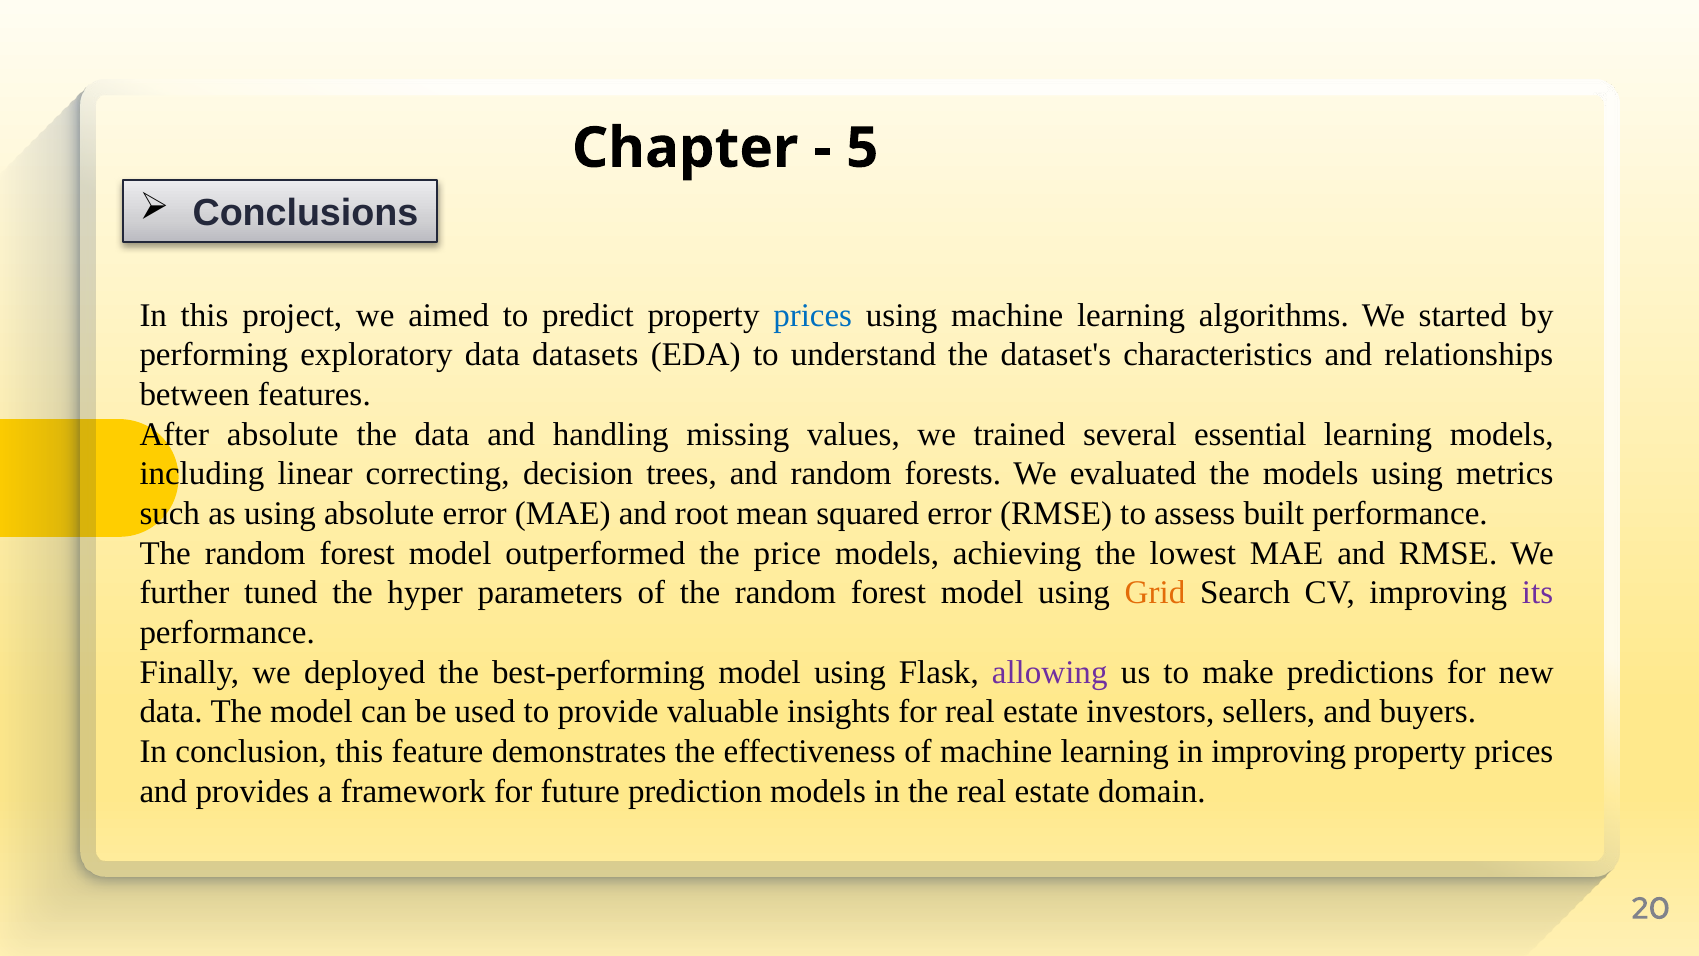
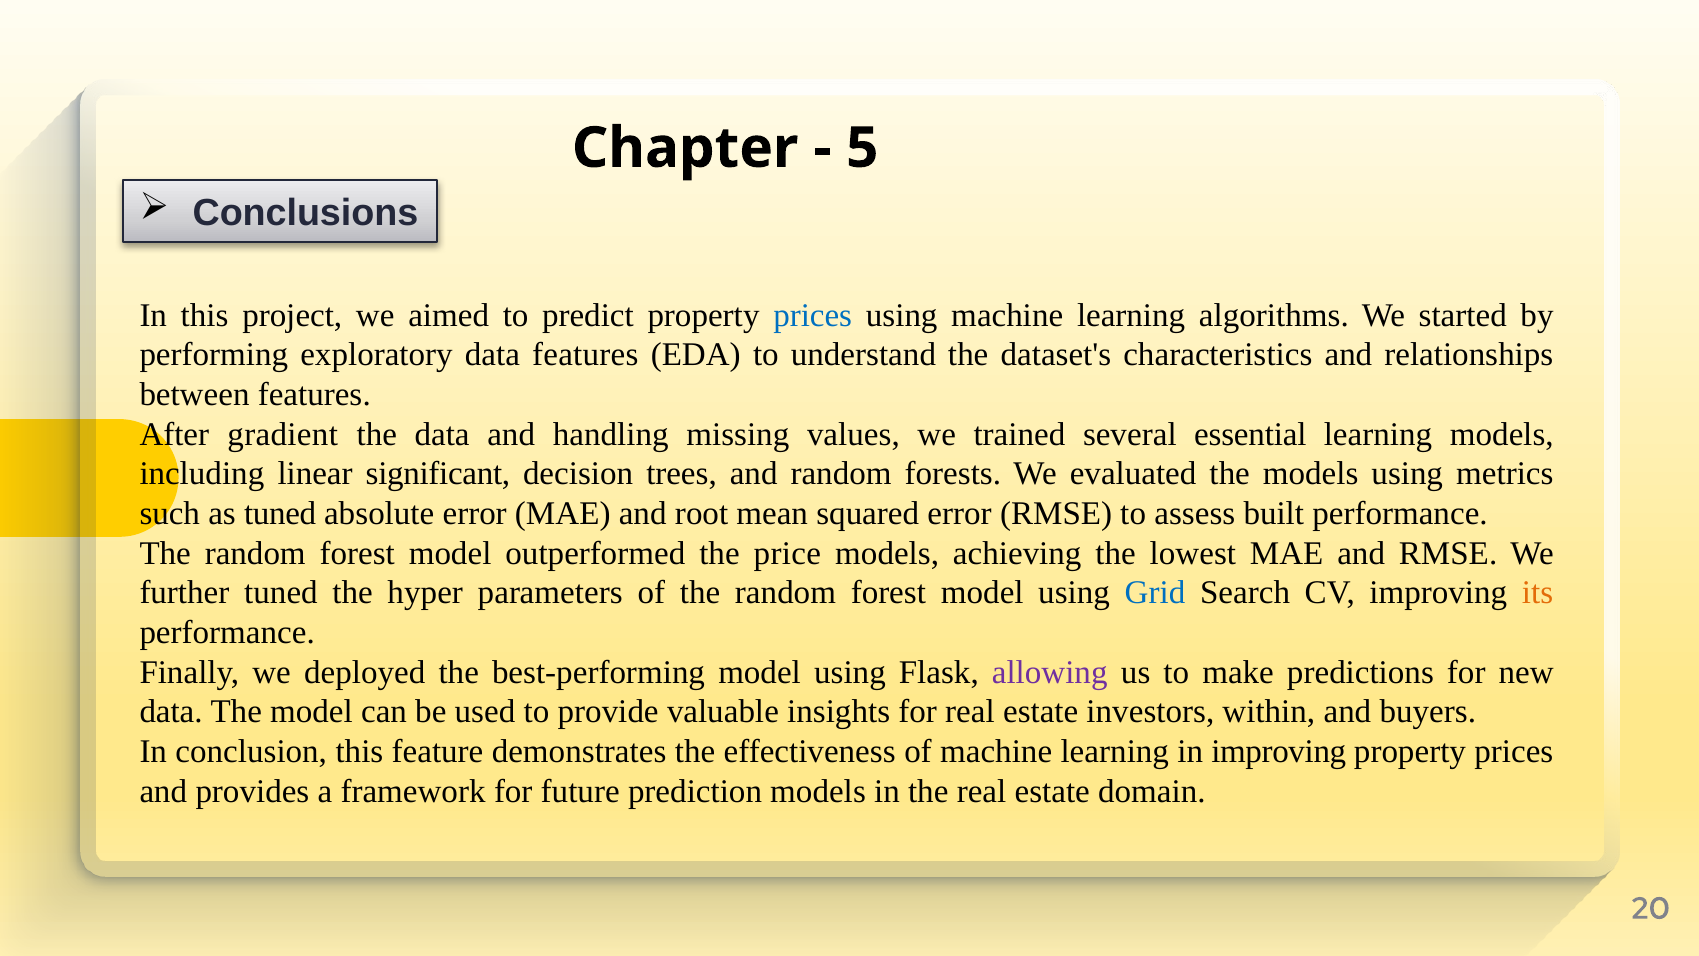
data datasets: datasets -> features (585, 355)
After absolute: absolute -> gradient (283, 434)
correcting: correcting -> significant (438, 474)
as using: using -> tuned (280, 514)
Grid colour: orange -> blue (1155, 593)
its colour: purple -> orange (1538, 593)
sellers: sellers -> within (1269, 712)
